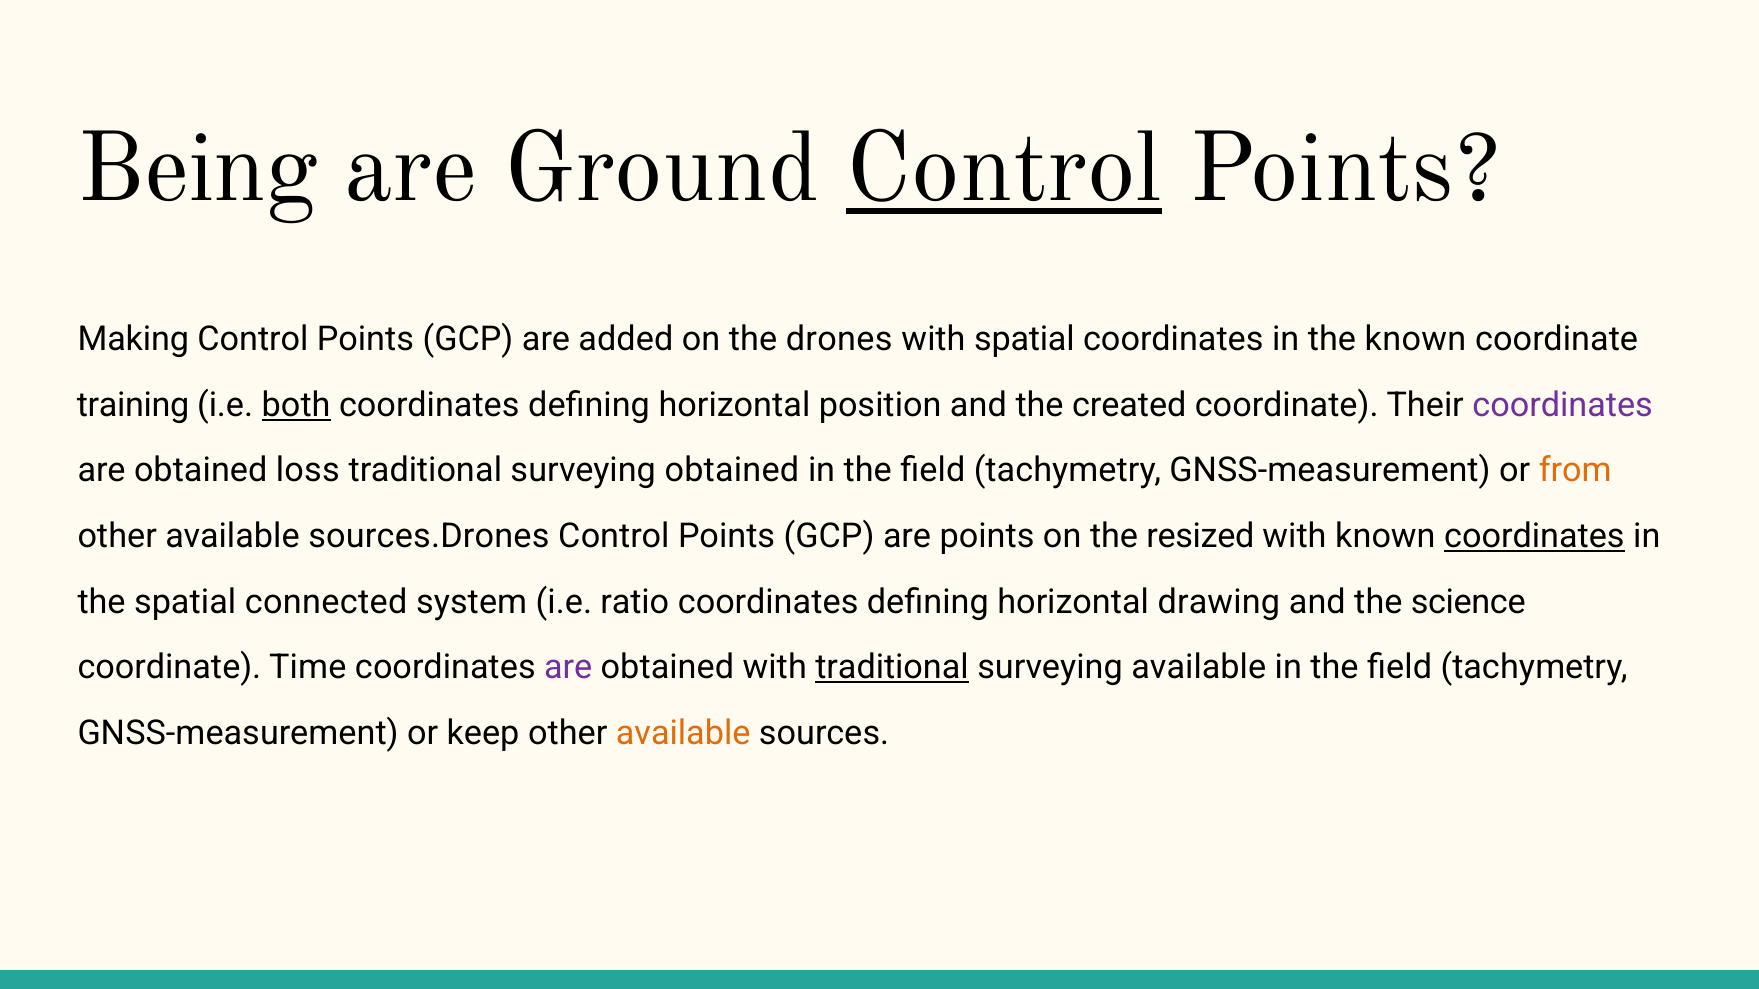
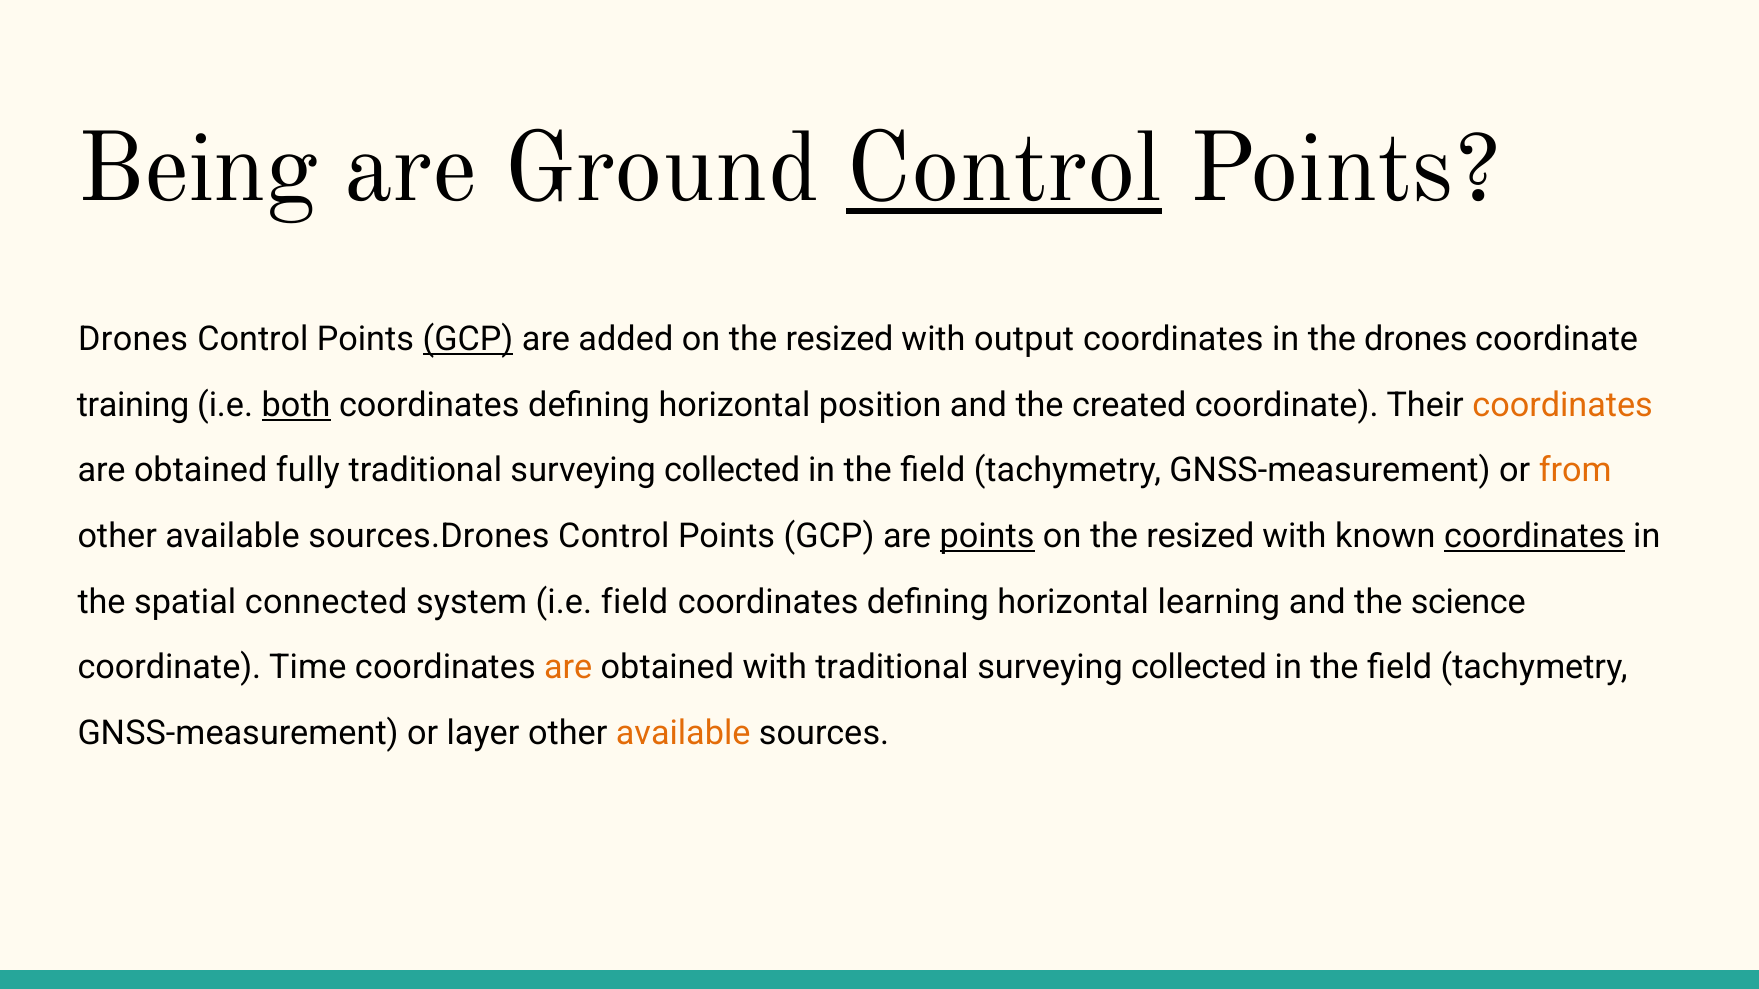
Making: Making -> Drones (133, 339)
GCP underline: none -> present (468, 339)
drones: drones -> resized (840, 339)
with spatial: spatial -> output (1024, 339)
the known: known -> drones (1416, 339)
coordinates colour: purple -> orange (1563, 405)
loss: loss -> fully (308, 471)
obtained: obtained -> collected (732, 471)
points underline: none -> present (987, 536)
i.e ratio: ratio -> field (635, 602)
drawing: drawing -> learning (1219, 602)
are colour: purple -> orange (568, 668)
traditional underline: present -> none (892, 668)
available: available -> collected (1199, 668)
keep: keep -> layer (483, 733)
